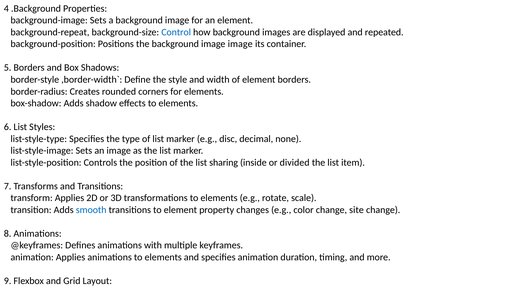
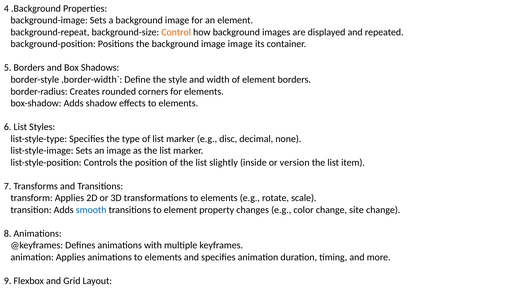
Control colour: blue -> orange (176, 32)
sharing: sharing -> slightly (224, 162)
divided: divided -> version (295, 162)
